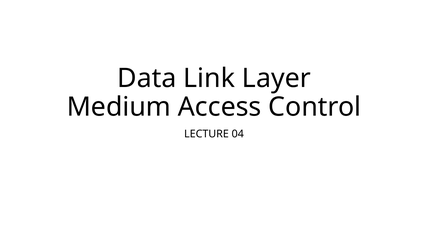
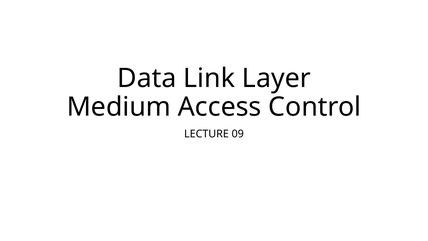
04: 04 -> 09 (238, 134)
